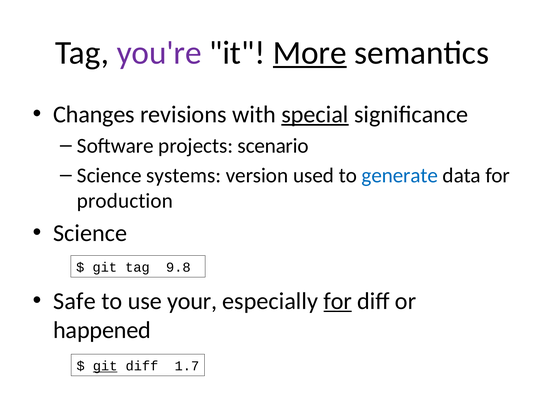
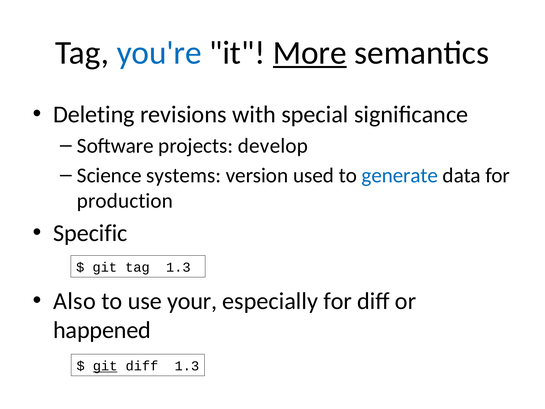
you're colour: purple -> blue (159, 53)
Changes: Changes -> Deleting (94, 114)
special underline: present -> none (315, 114)
scenario: scenario -> develop (273, 146)
Science: Science -> Specific (90, 233)
tag 9.8: 9.8 -> 1.3 (178, 267)
Safe: Safe -> Also (75, 301)
for underline: present -> none (338, 301)
diff 1.7: 1.7 -> 1.3 (187, 366)
